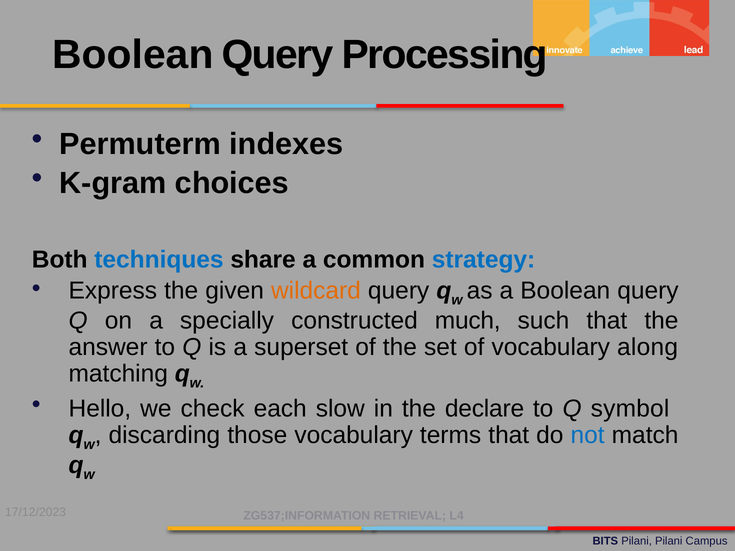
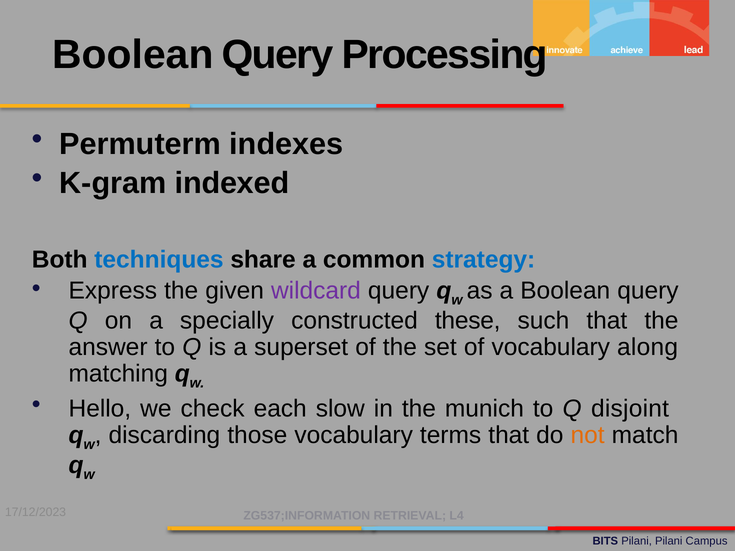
choices: choices -> indexed (232, 183)
wildcard colour: orange -> purple (316, 291)
much: much -> these (468, 321)
declare: declare -> munich (484, 409)
symbol: symbol -> disjoint (630, 409)
not colour: blue -> orange (588, 435)
